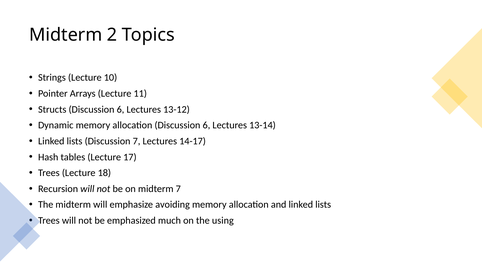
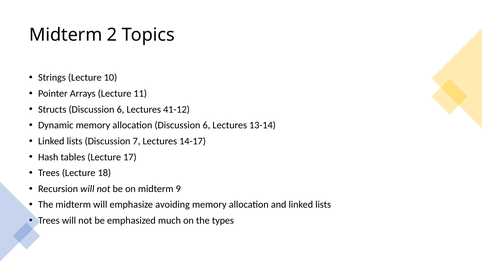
13-12: 13-12 -> 41-12 (176, 109)
midterm 7: 7 -> 9 (178, 189)
using: using -> types (223, 221)
